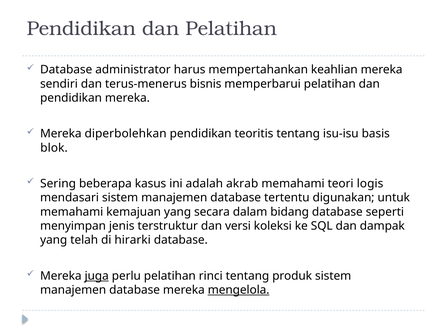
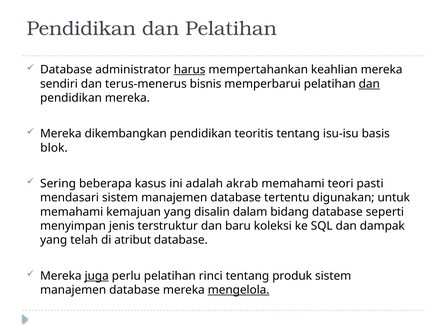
harus underline: none -> present (190, 70)
dan underline: none -> present (369, 84)
diperbolehkan: diperbolehkan -> dikembangkan (126, 134)
logis: logis -> pasti (370, 184)
secara: secara -> disalin (212, 212)
versi: versi -> baru (238, 226)
hirarki: hirarki -> atribut (133, 240)
